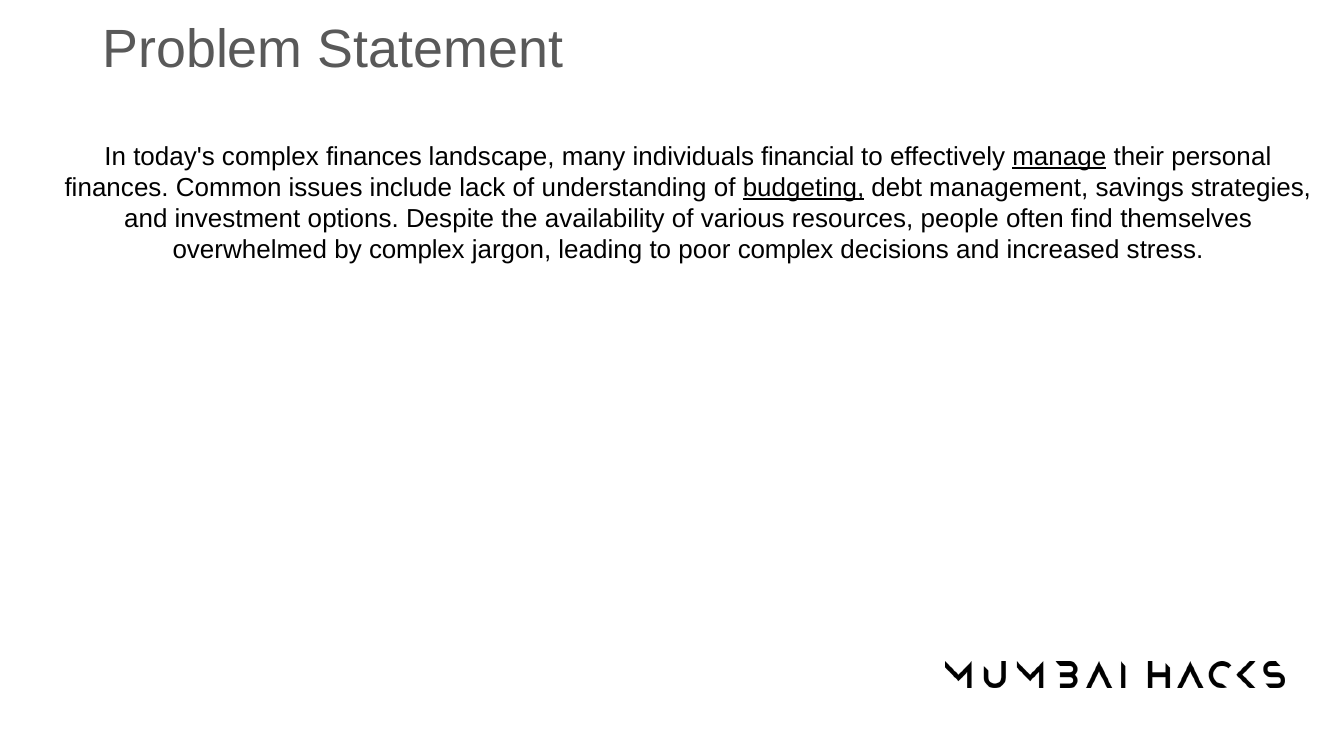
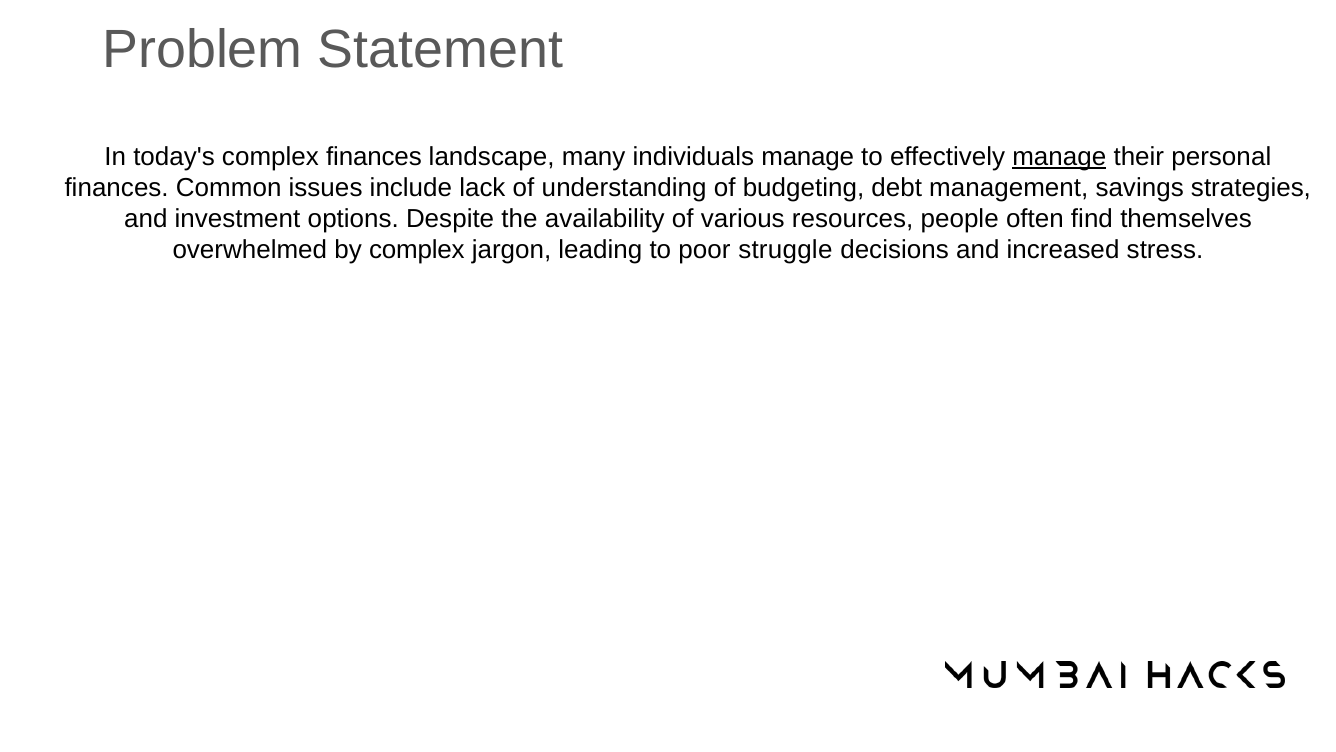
individuals financial: financial -> manage (808, 157)
budgeting underline: present -> none (804, 188)
poor complex: complex -> struggle (785, 250)
